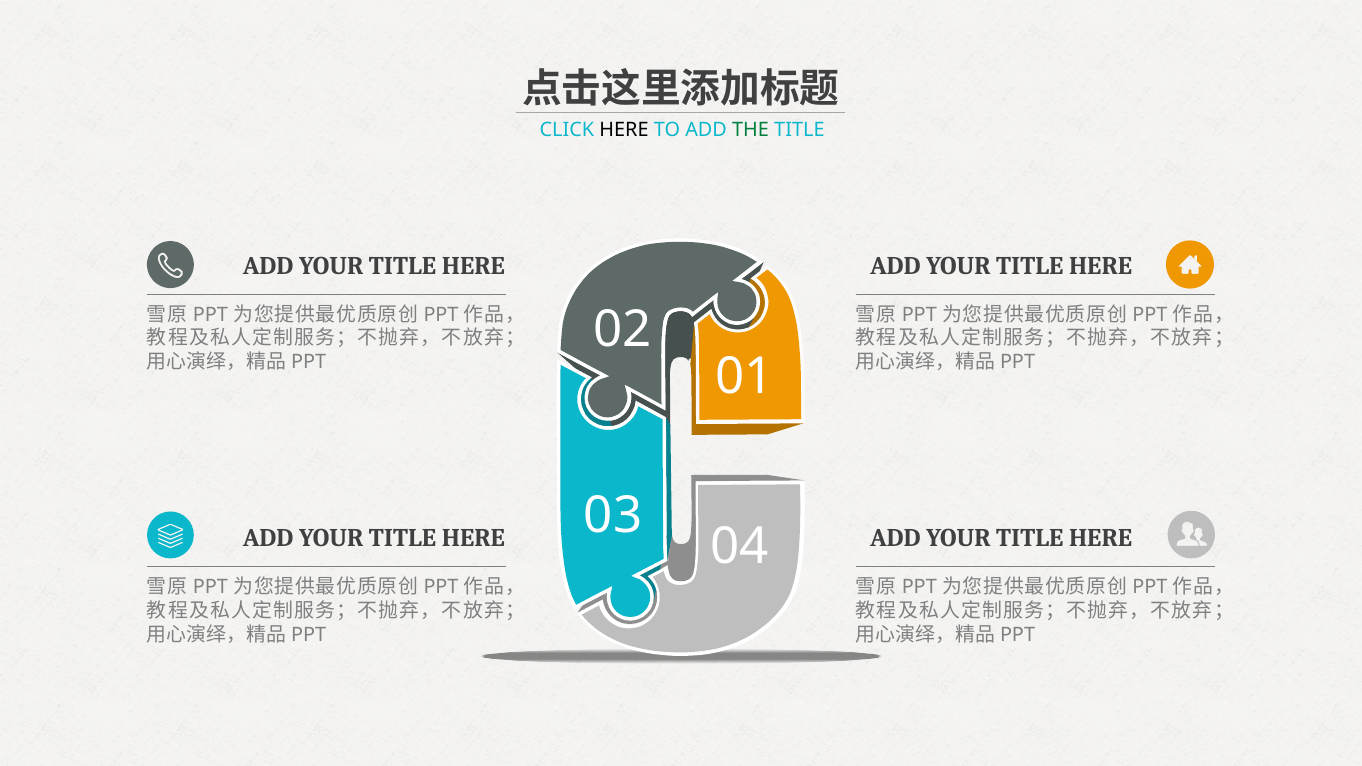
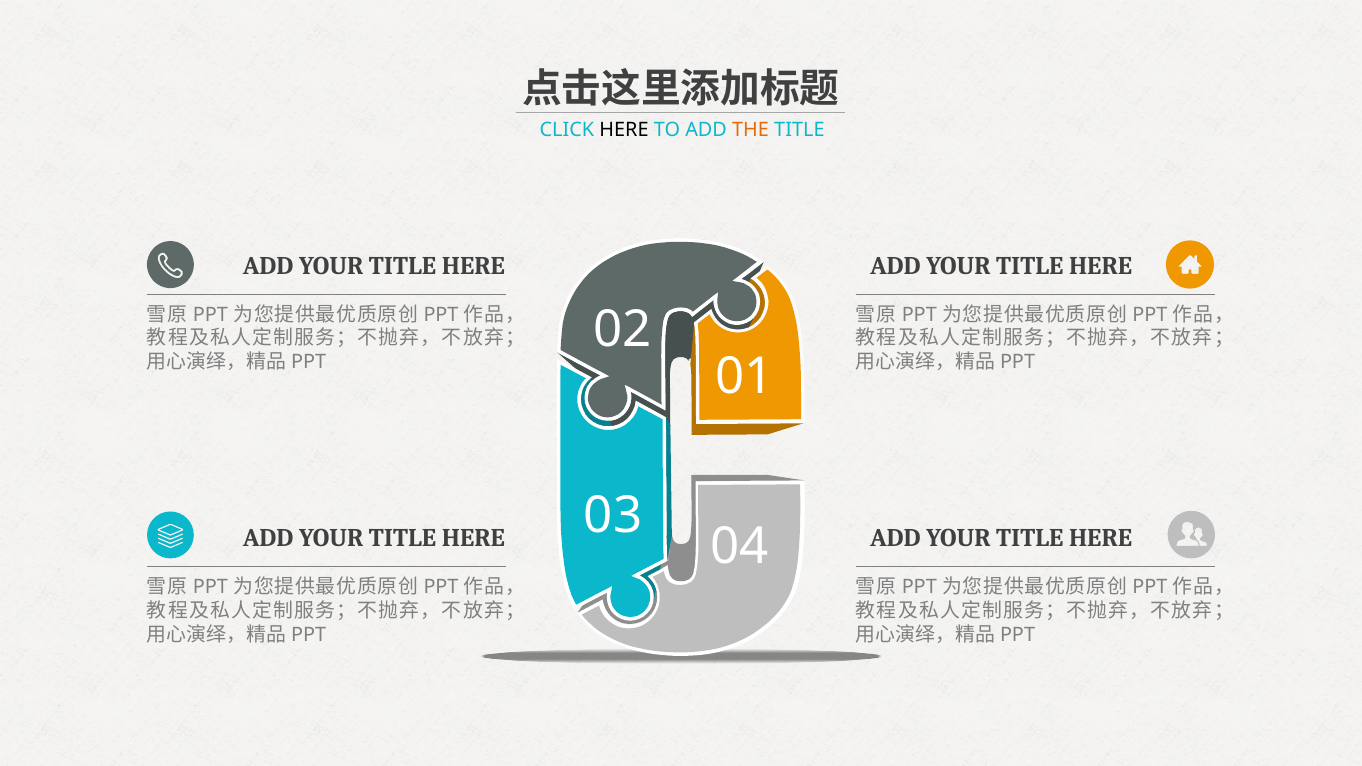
THE colour: green -> orange (751, 130)
